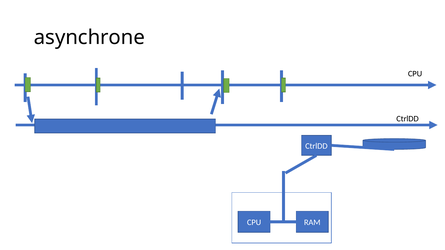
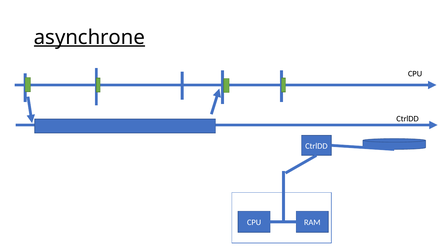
asynchrone underline: none -> present (89, 37)
